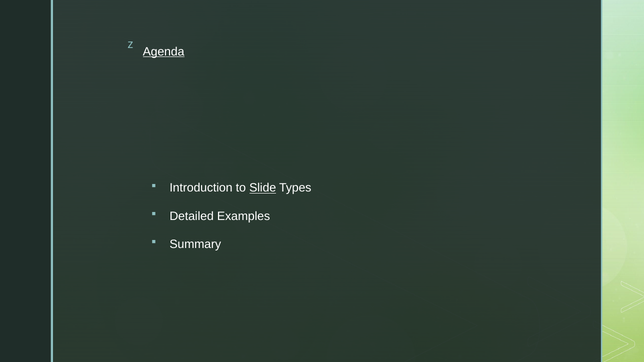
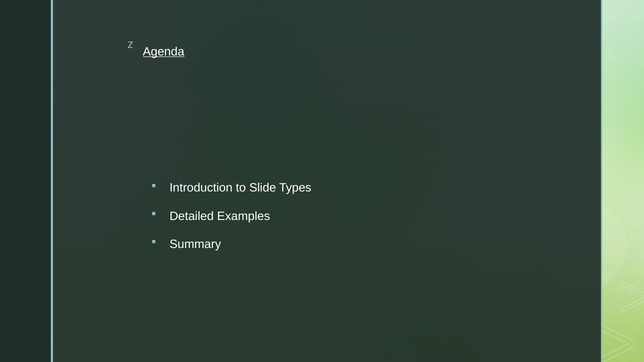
Slide underline: present -> none (263, 188)
